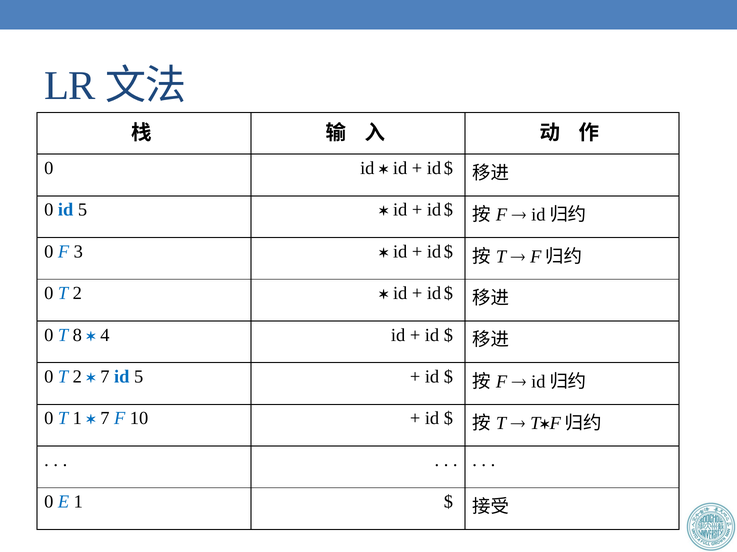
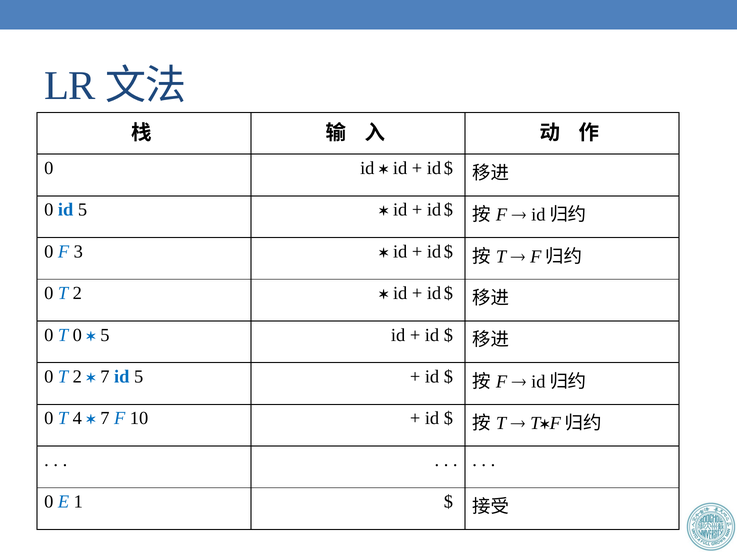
T 8: 8 -> 0 (77, 335)
4: 4 -> 5 (105, 335)
T 1: 1 -> 4 (77, 419)
